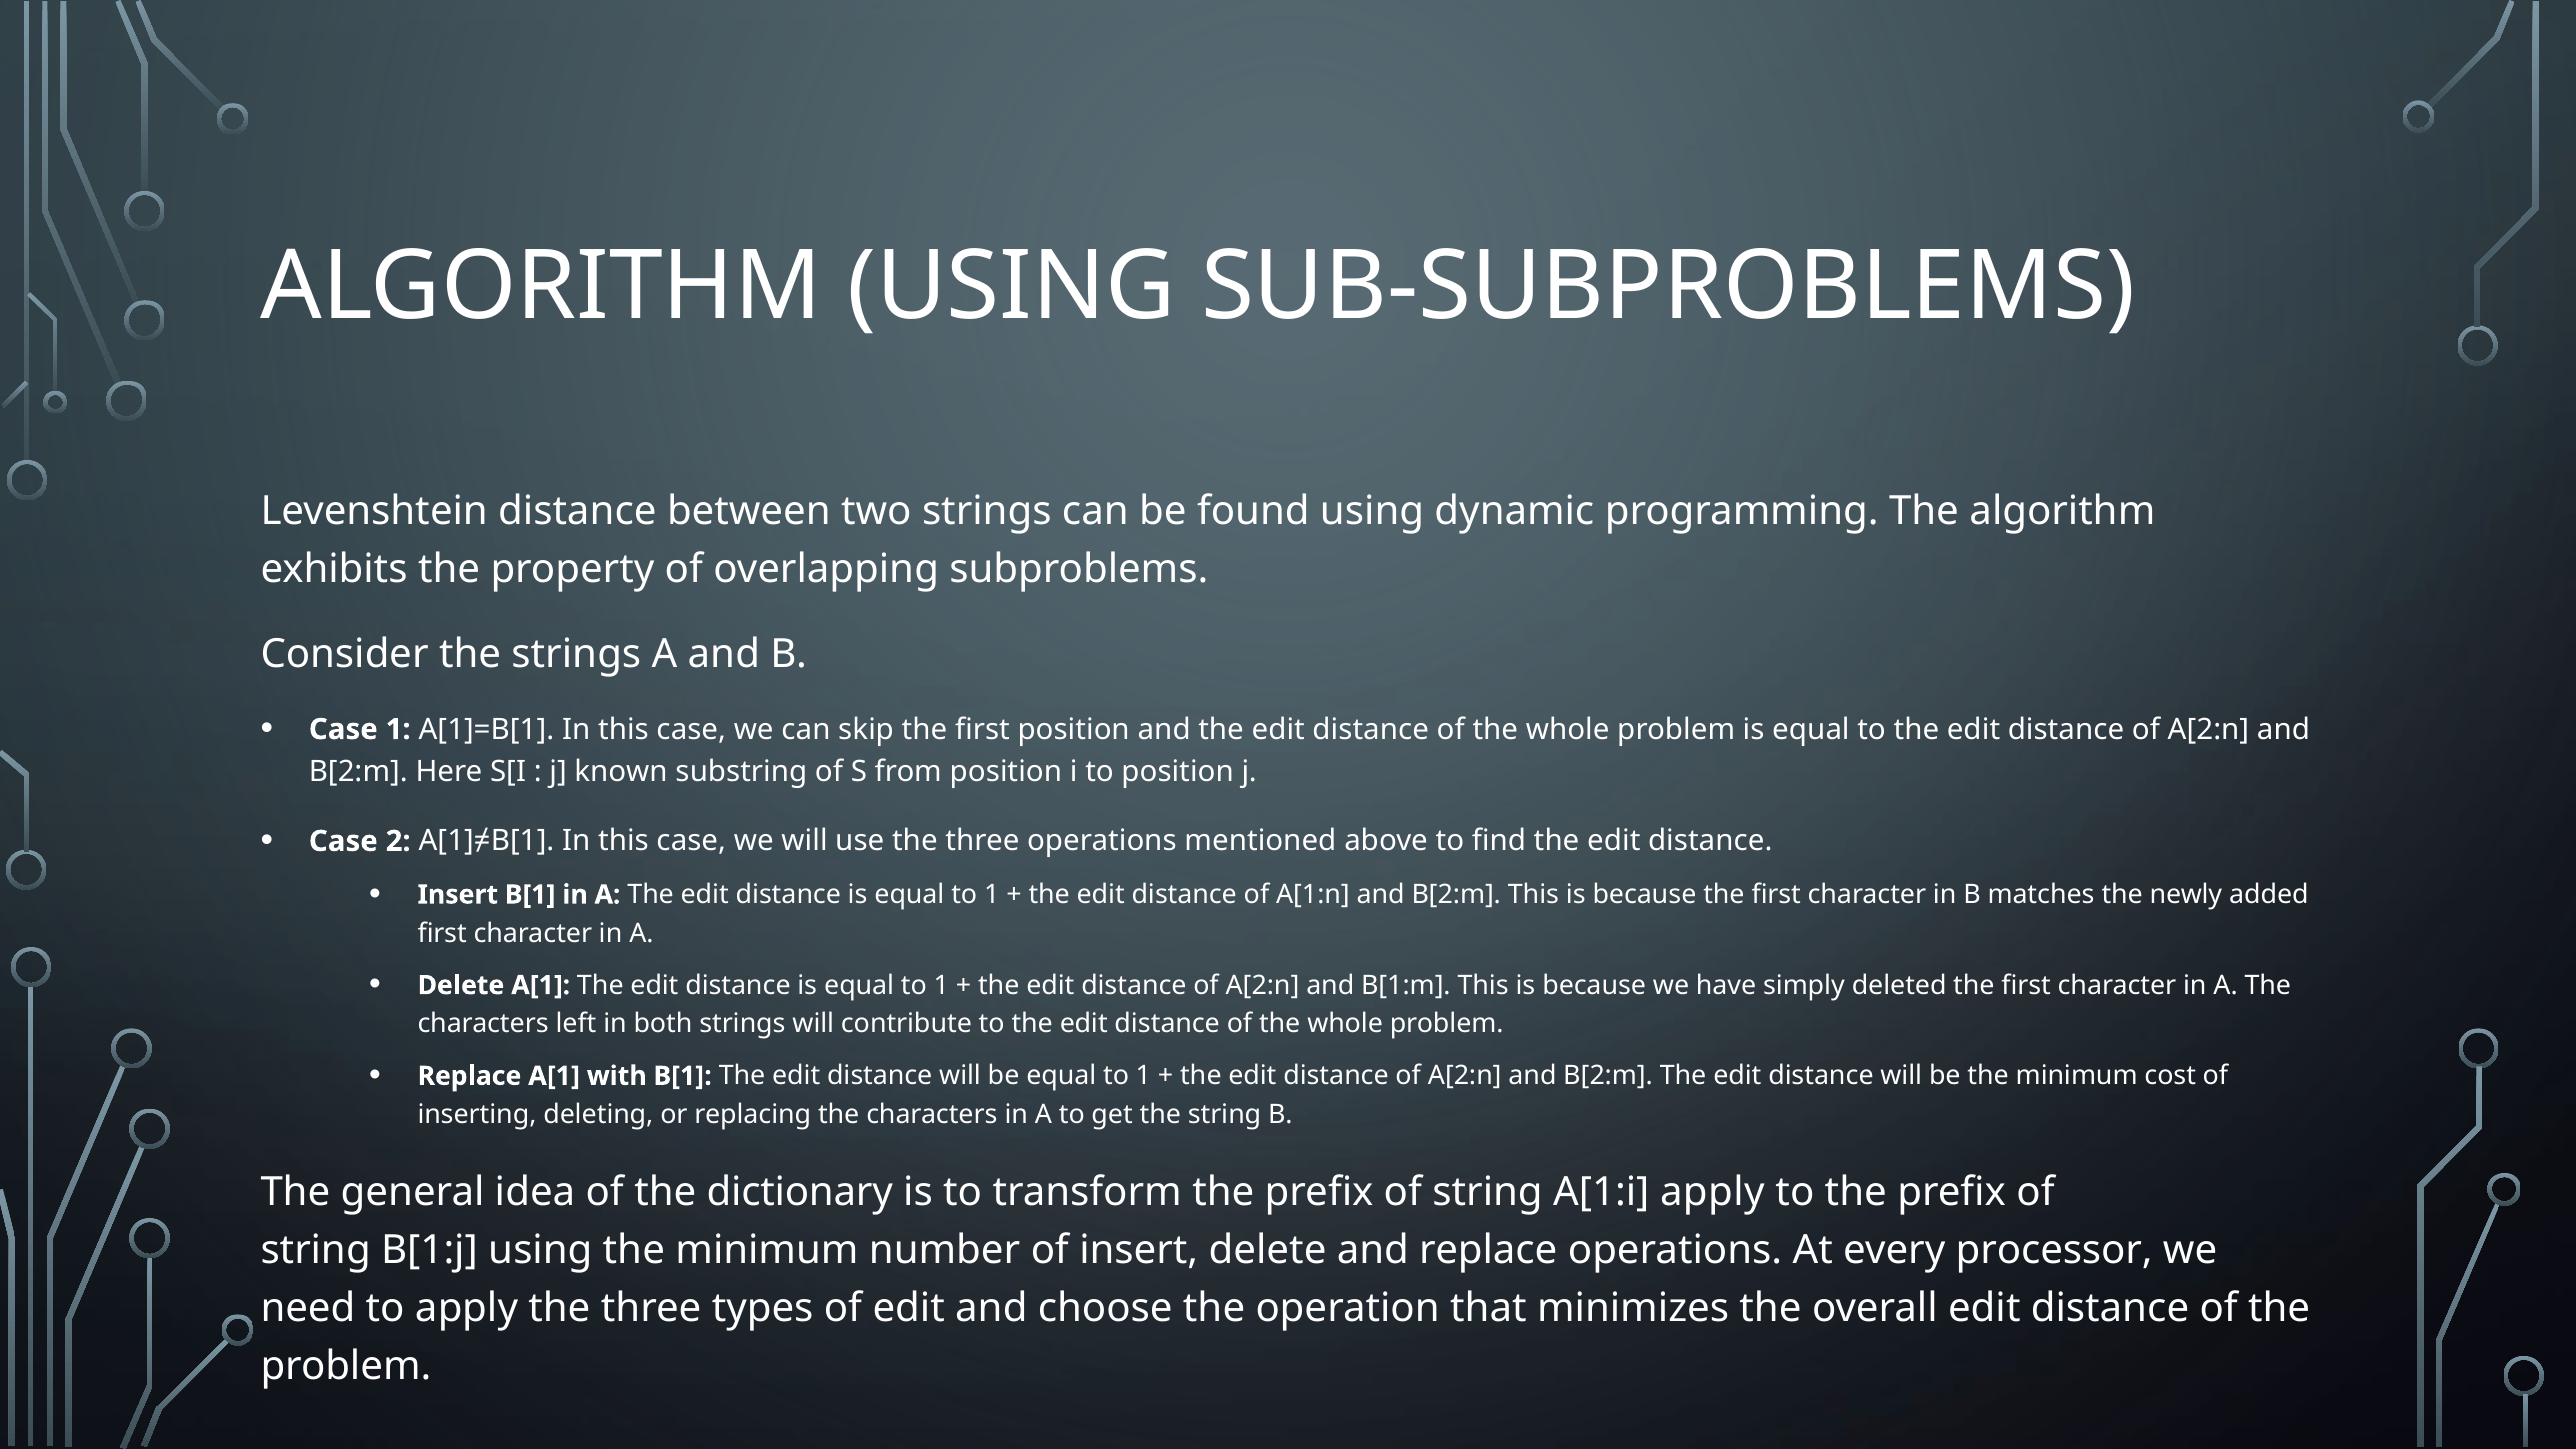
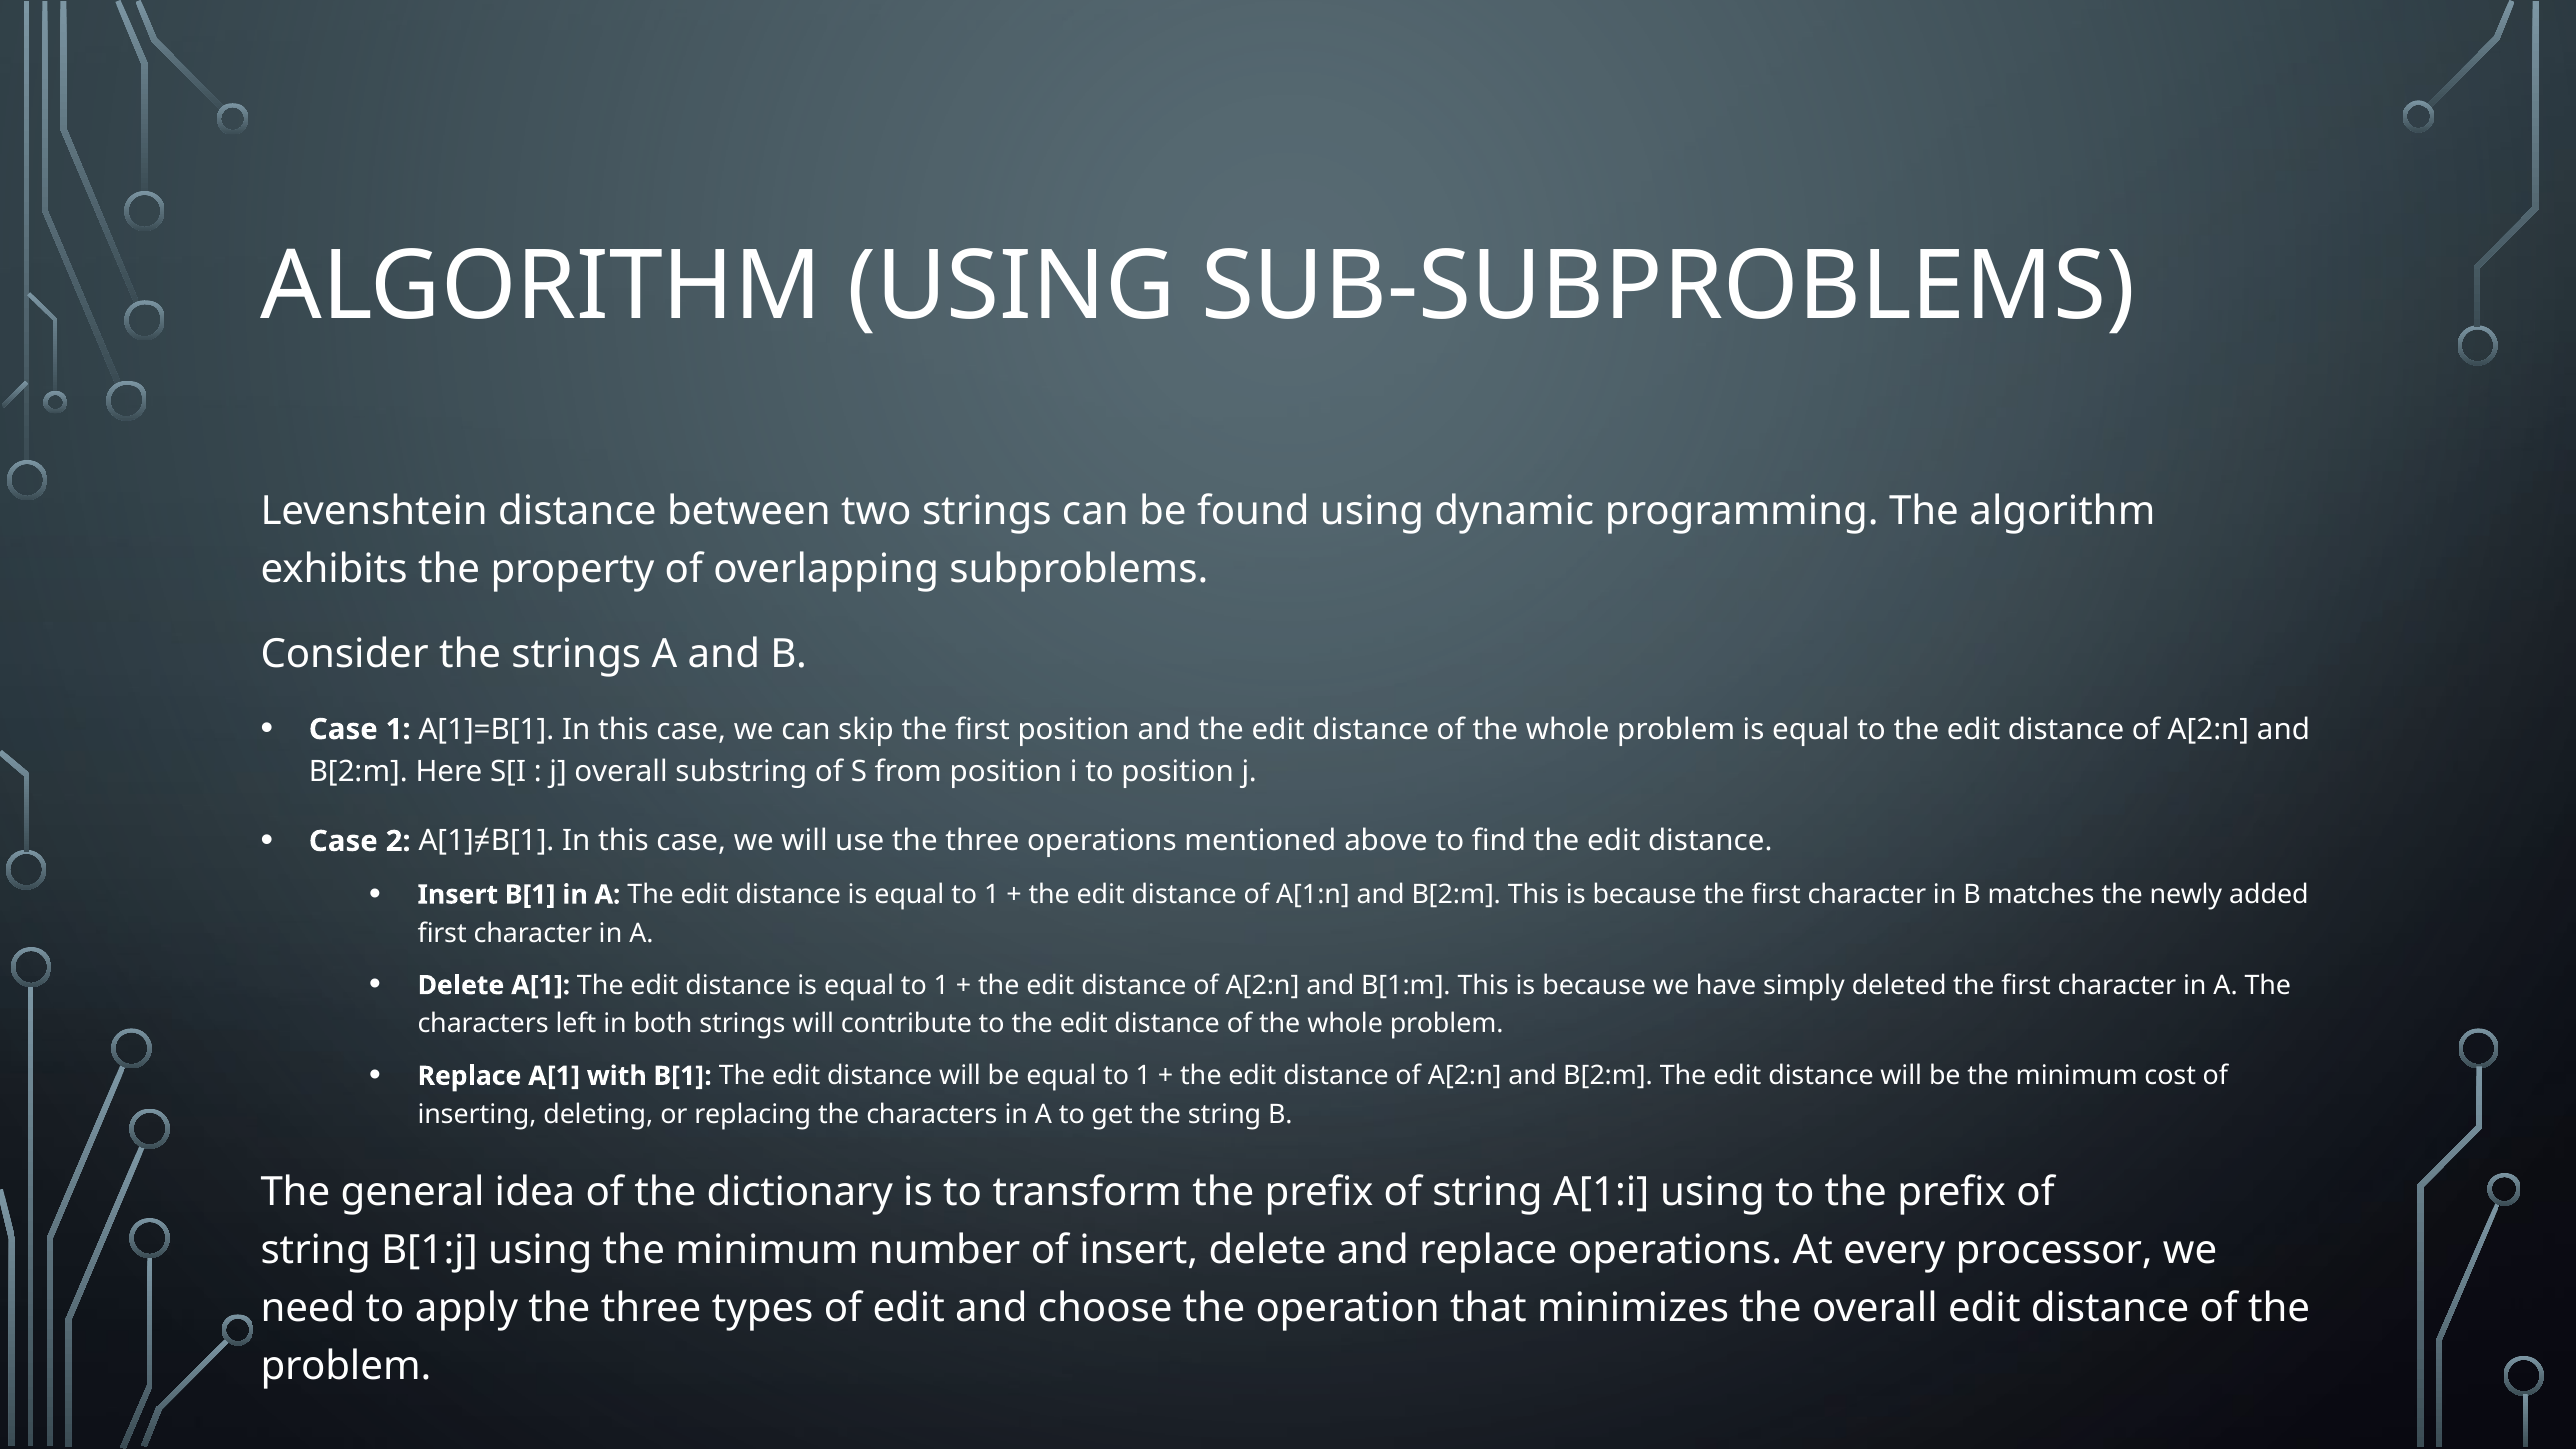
j known: known -> overall (621, 772)
A[1:i apply: apply -> using (1712, 1192)
